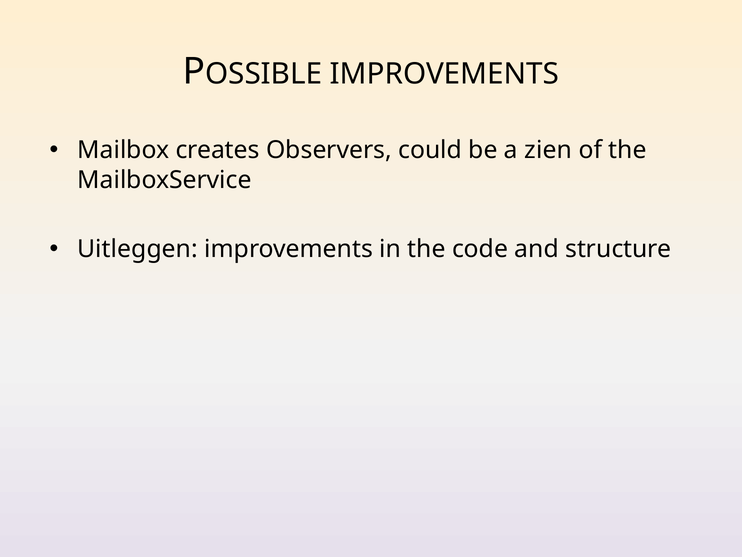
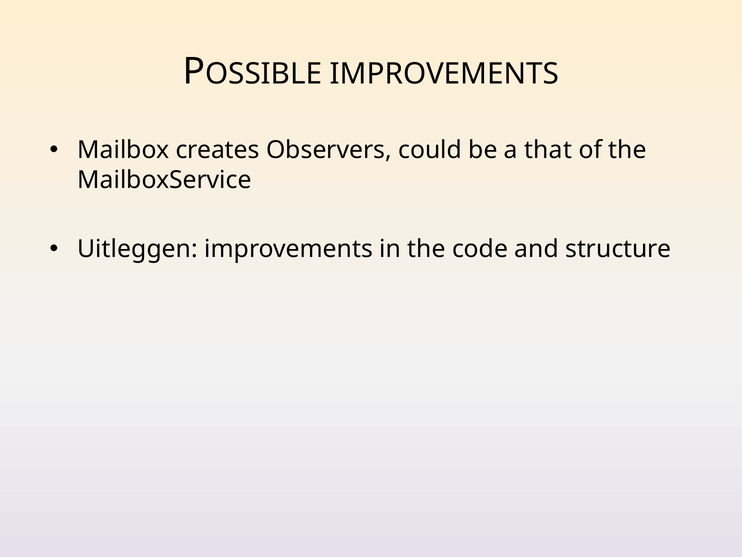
zien: zien -> that (548, 150)
